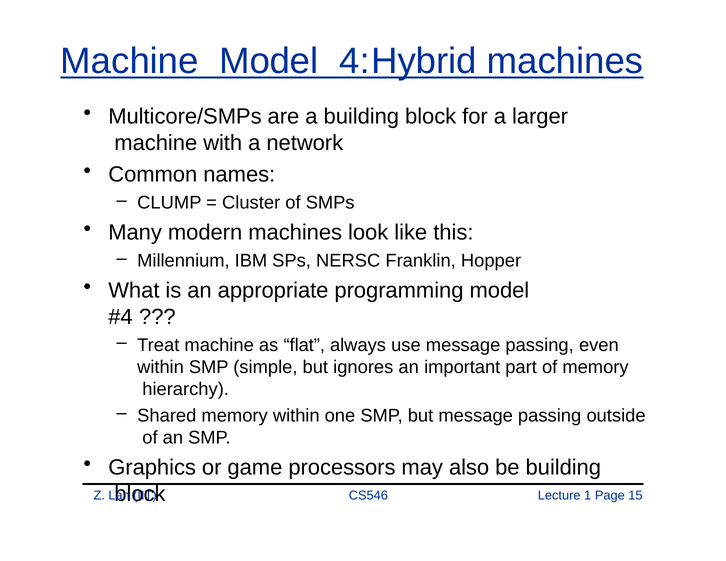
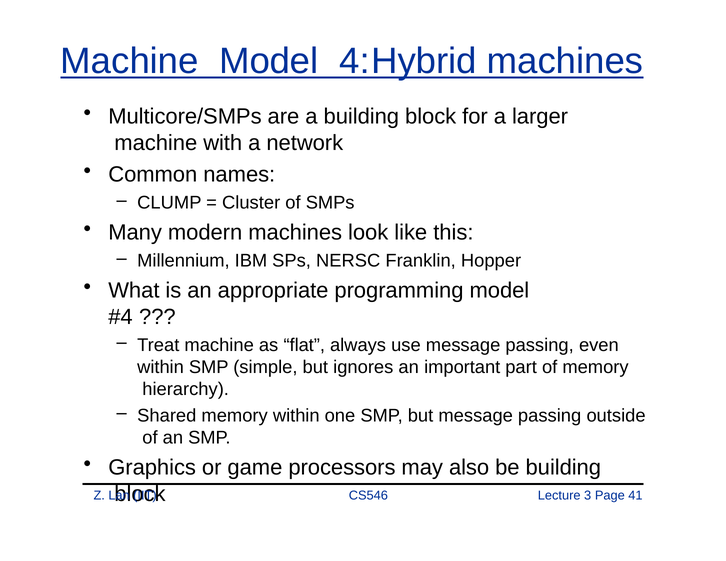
1: 1 -> 3 (588, 495)
15: 15 -> 41 (635, 495)
